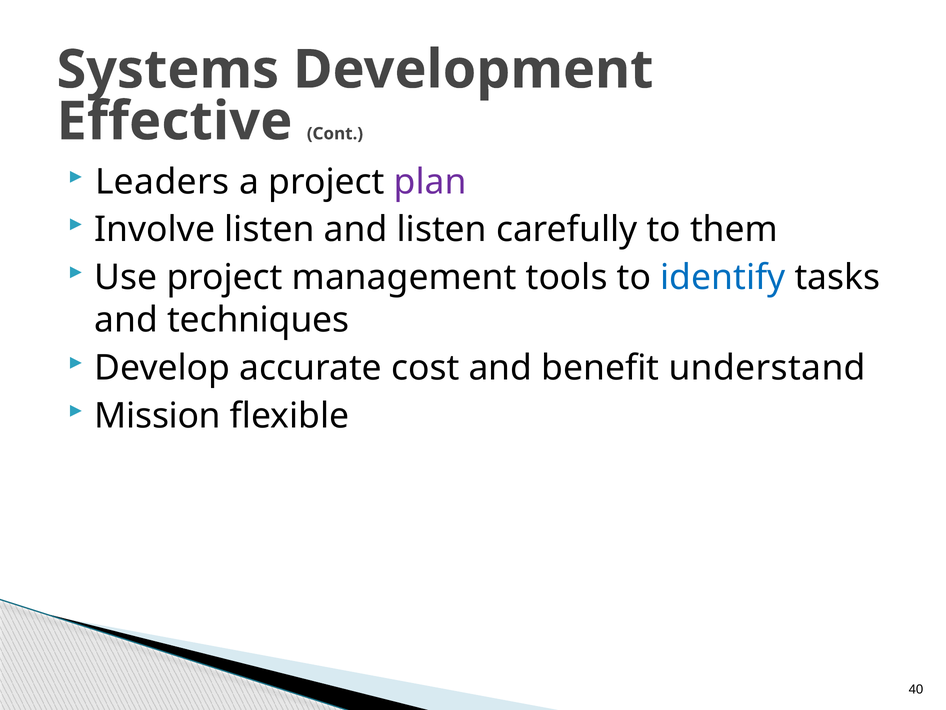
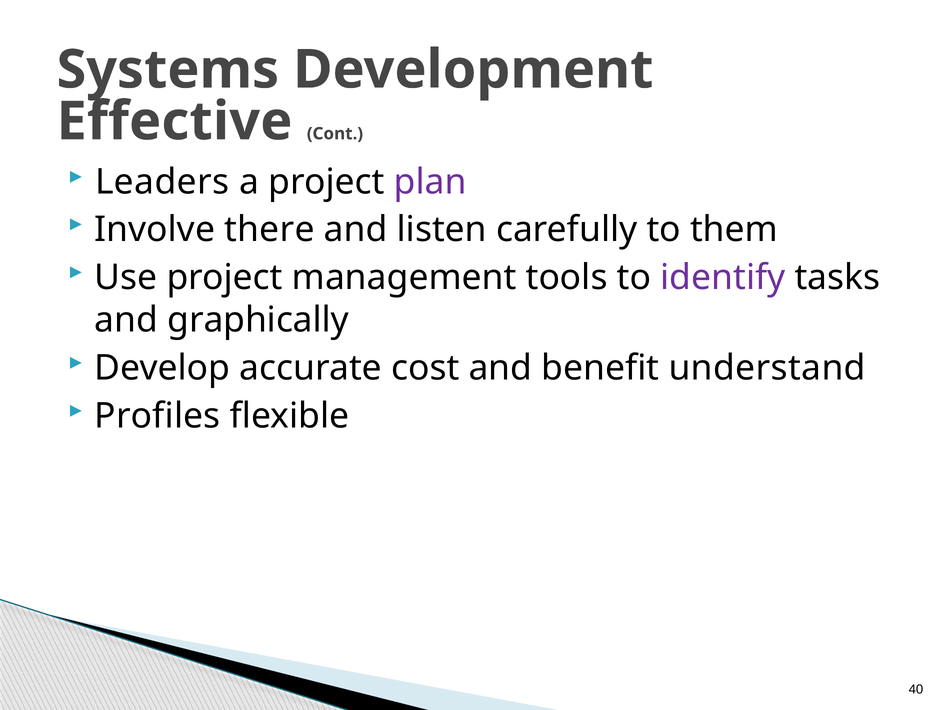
Involve listen: listen -> there (269, 230)
identify colour: blue -> purple (723, 277)
techniques: techniques -> graphically (258, 320)
Mission: Mission -> Profiles (157, 416)
